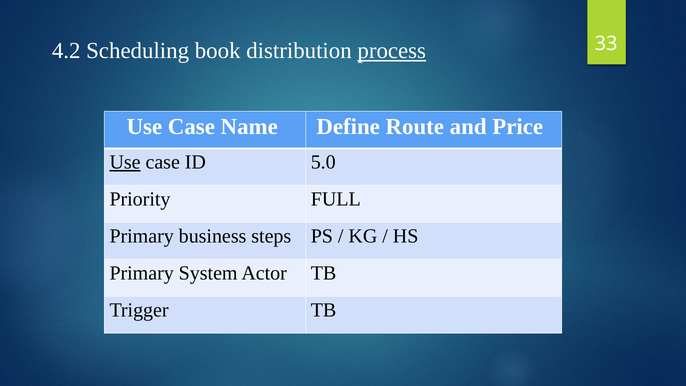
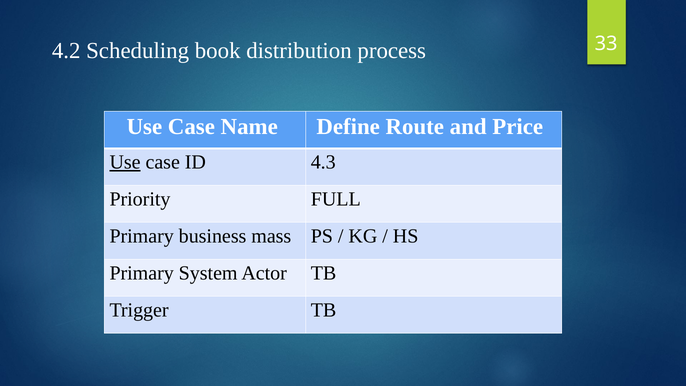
process underline: present -> none (392, 51)
5.0: 5.0 -> 4.3 (323, 162)
steps: steps -> mass (271, 236)
